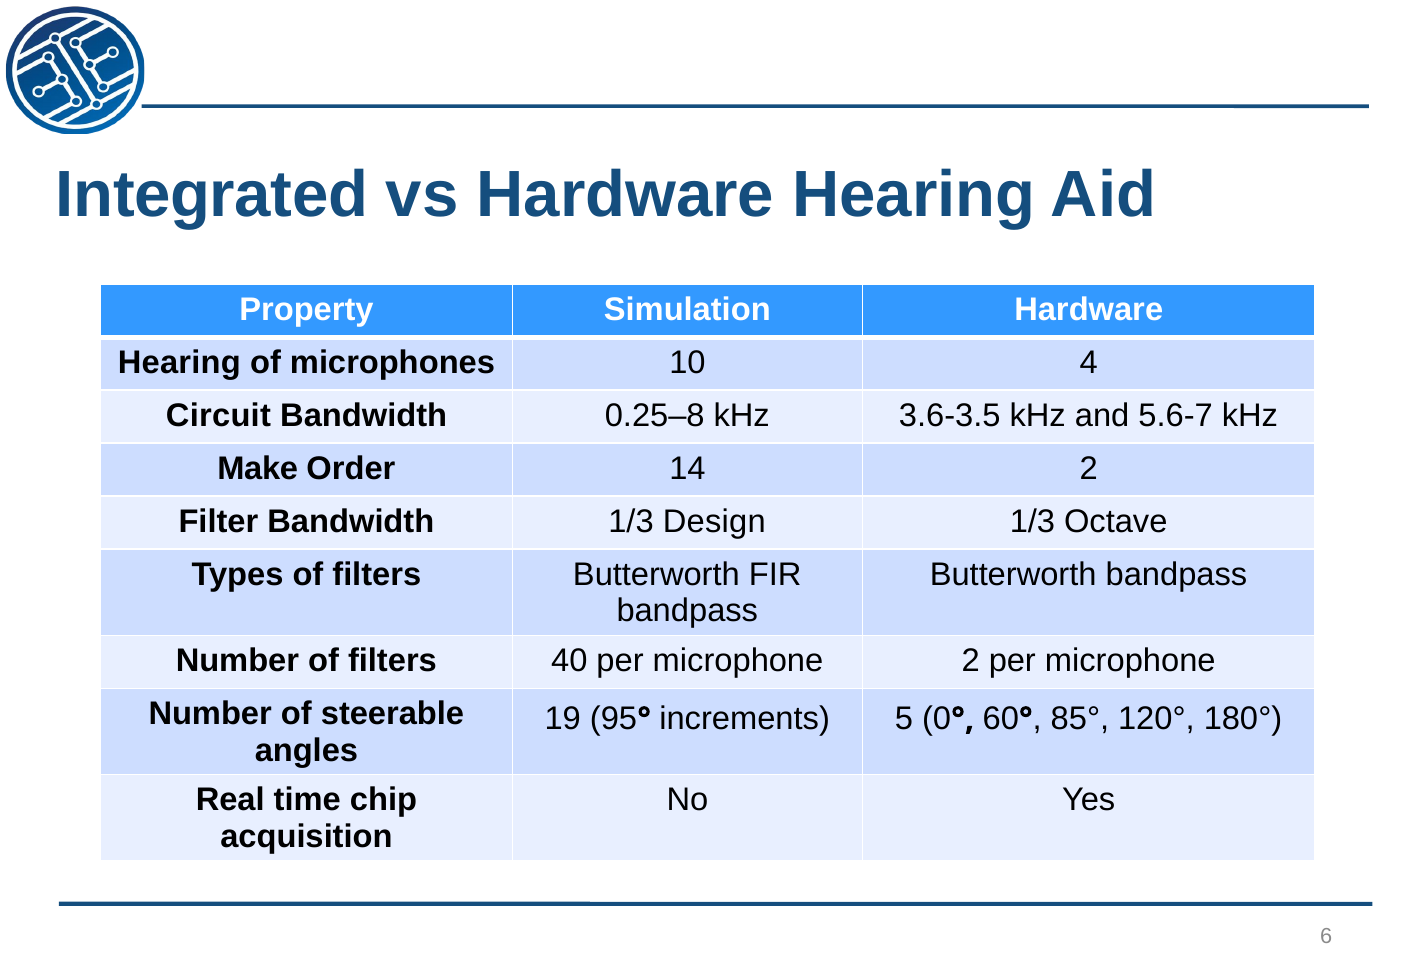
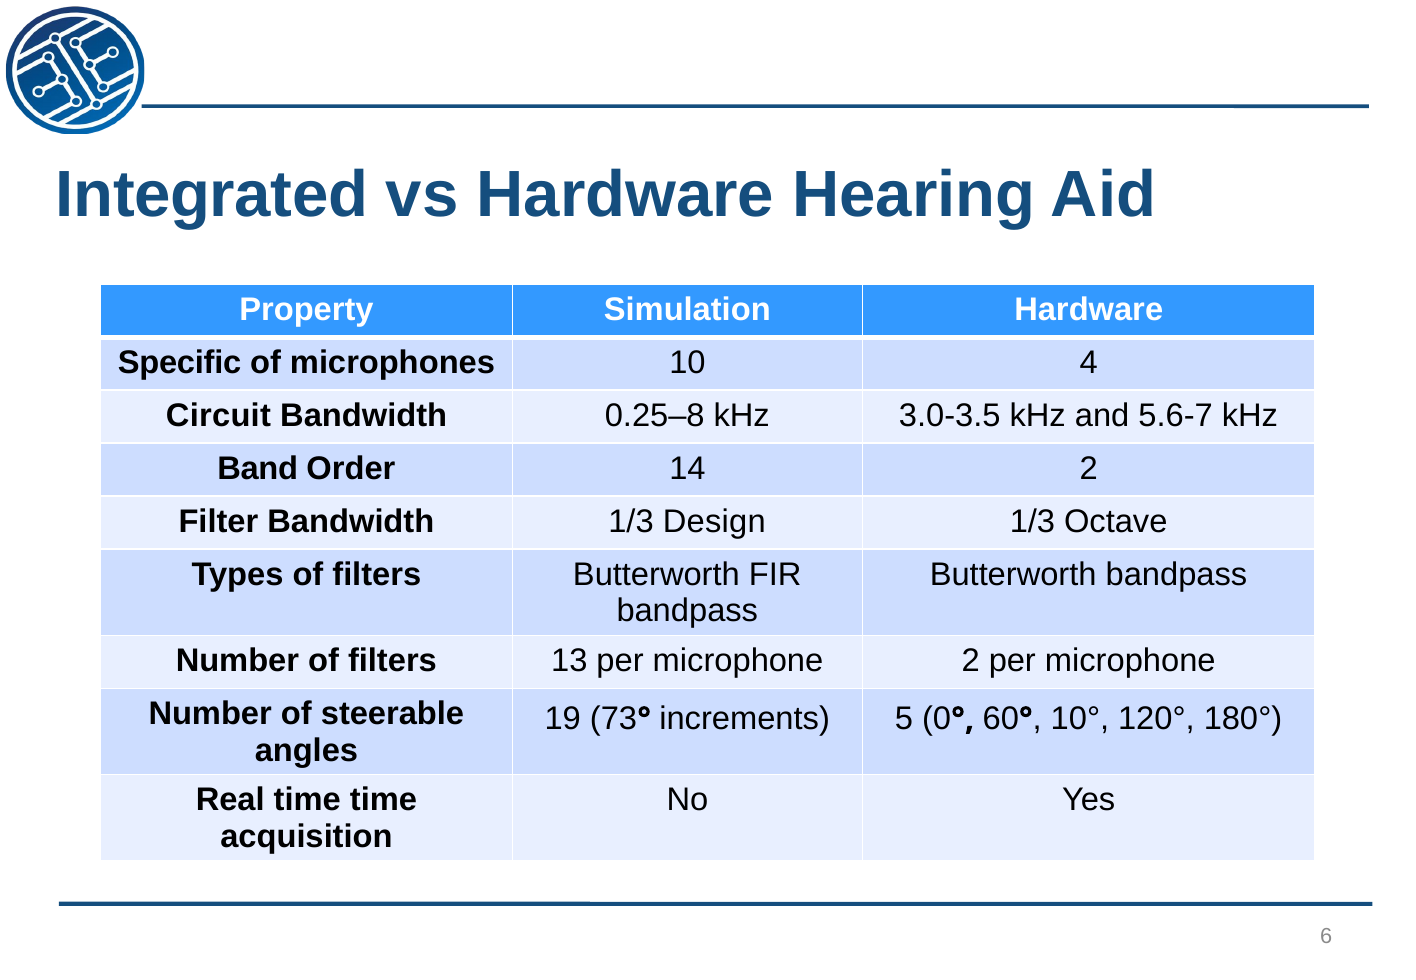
Hearing: Hearing -> Specific (180, 363)
3.6-3.5: 3.6-3.5 -> 3.0-3.5 (950, 416)
Make: Make -> Band (258, 469)
40: 40 -> 13 (569, 661)
95: 95 -> 73 (614, 719)
85°: 85° -> 10° (1080, 719)
time chip: chip -> time (383, 800)
